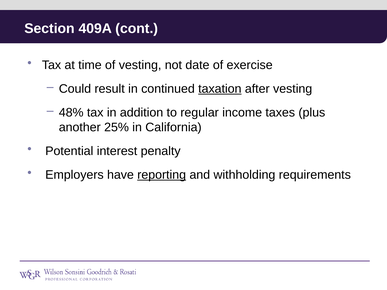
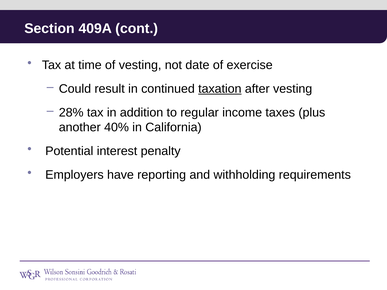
48%: 48% -> 28% (71, 113)
25%: 25% -> 40% (116, 127)
reporting underline: present -> none (162, 175)
